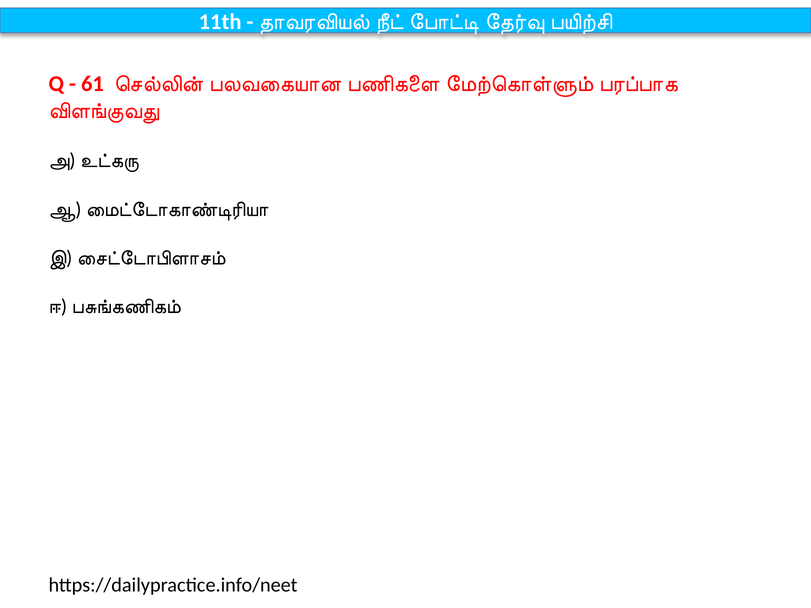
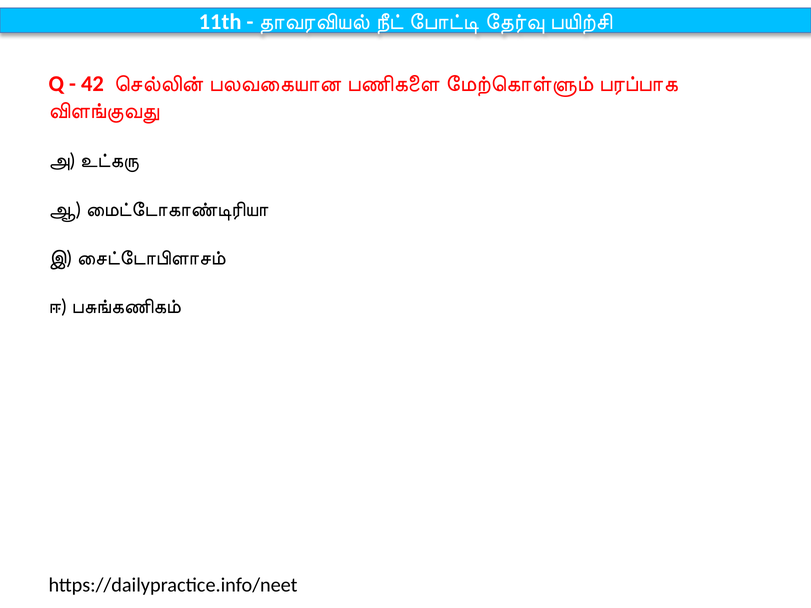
61: 61 -> 42 (92, 84)
